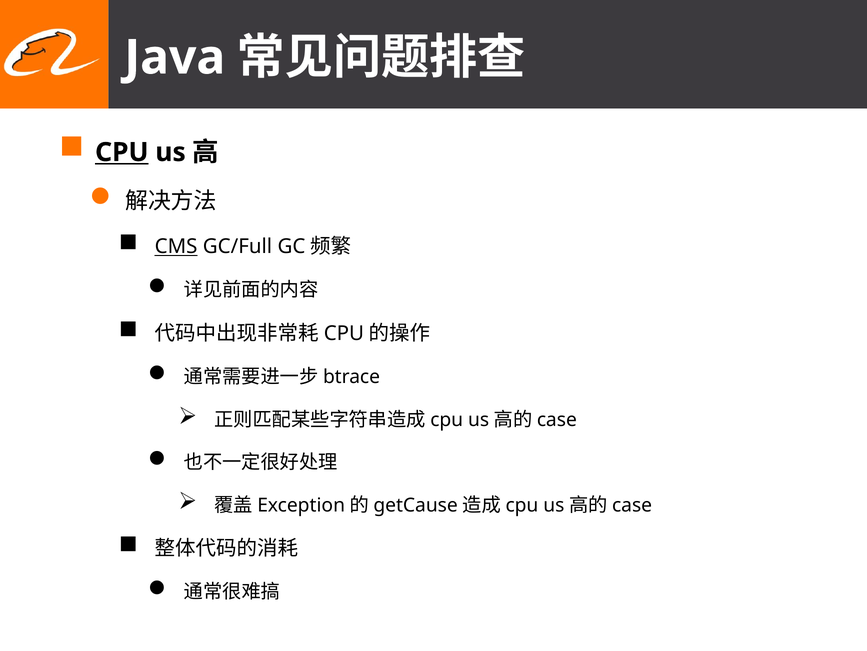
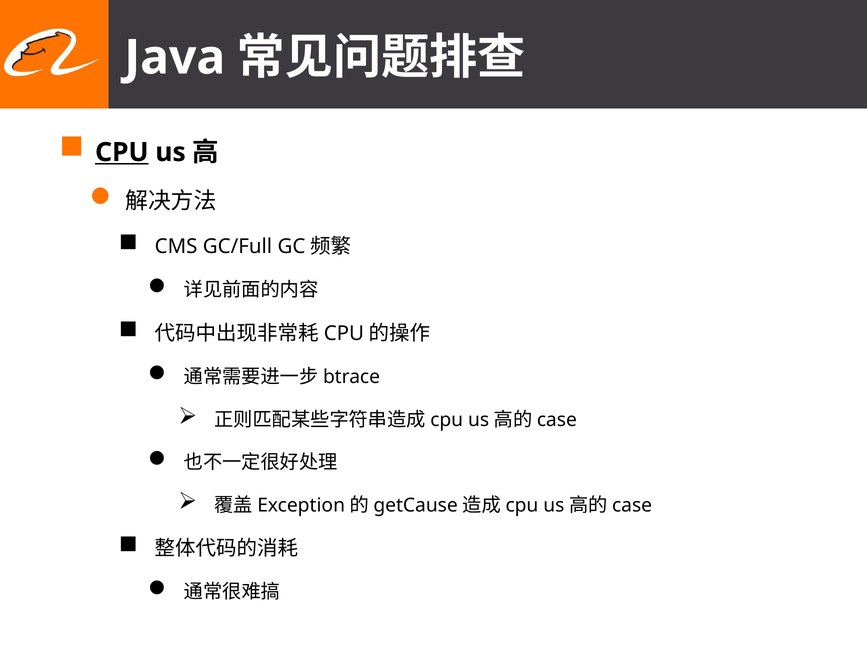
CMS underline: present -> none (176, 246)
